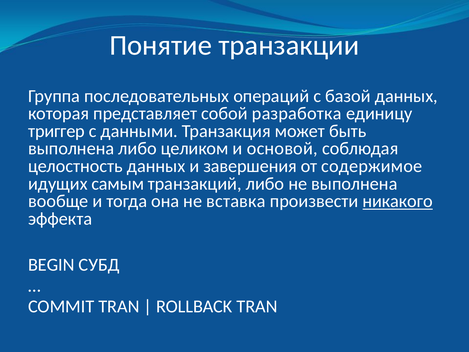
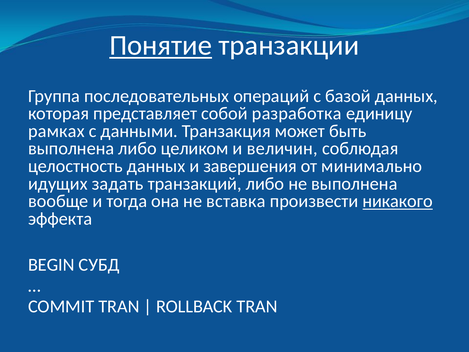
Понятие underline: none -> present (161, 45)
триггер: триггер -> рамках (56, 131)
основой: основой -> величин (282, 148)
содержимое: содержимое -> минимально (372, 166)
самым: самым -> задать (118, 184)
